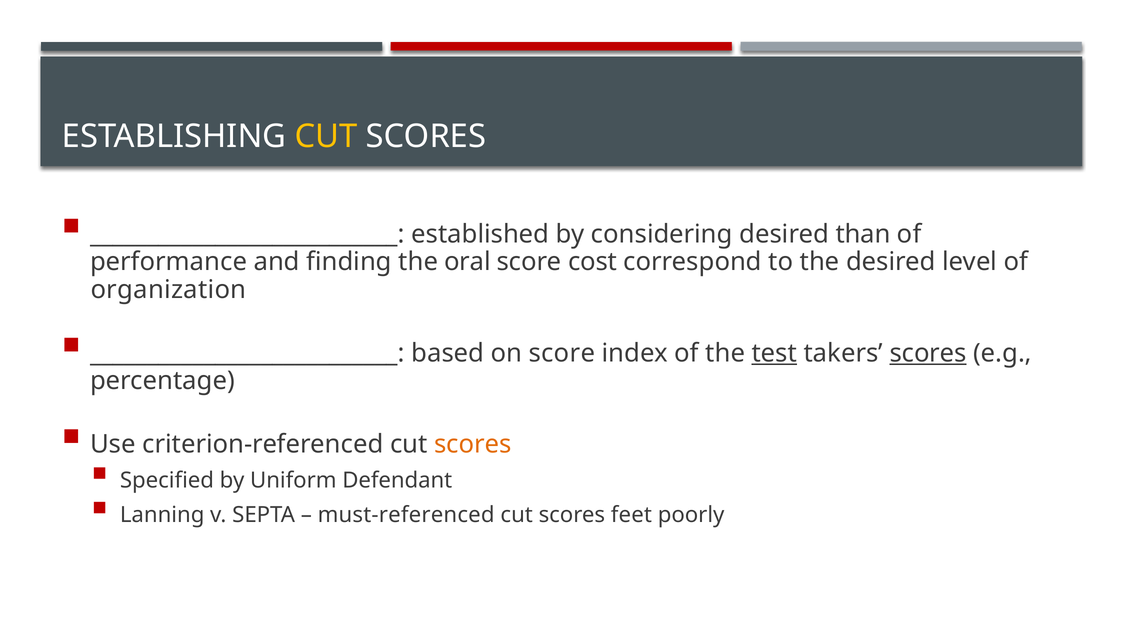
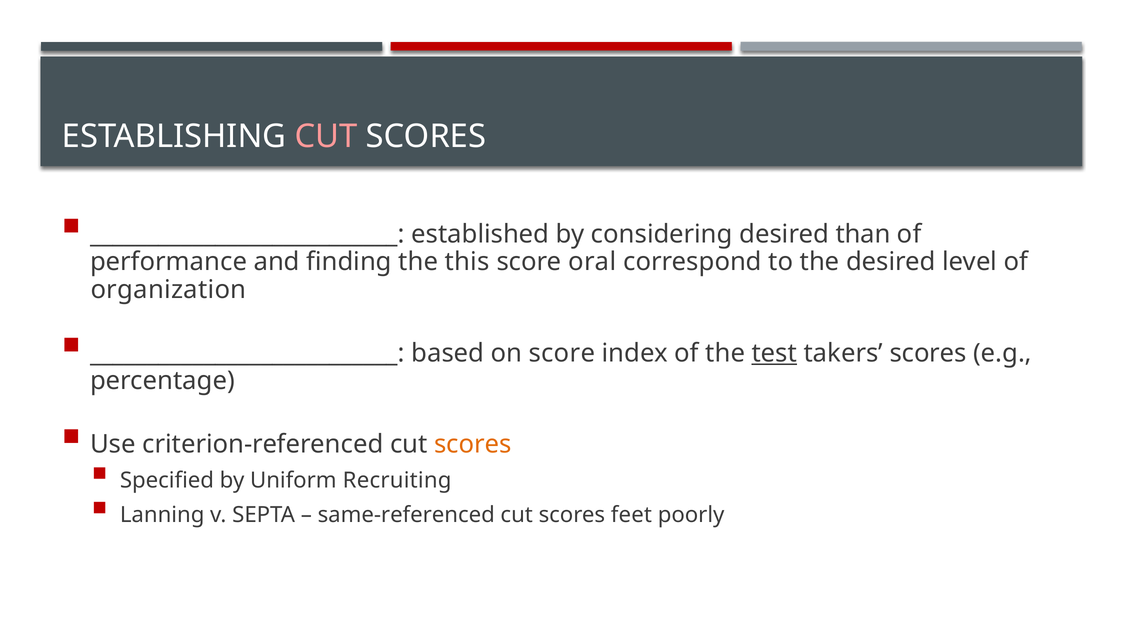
CUT colour: yellow -> pink (326, 136)
oral: oral -> this (467, 262)
cost: cost -> oral (592, 262)
scores underline: present -> none (928, 353)
Defendant: Defendant -> Recruiting (397, 480)
must-referenced: must-referenced -> same-referenced (406, 515)
